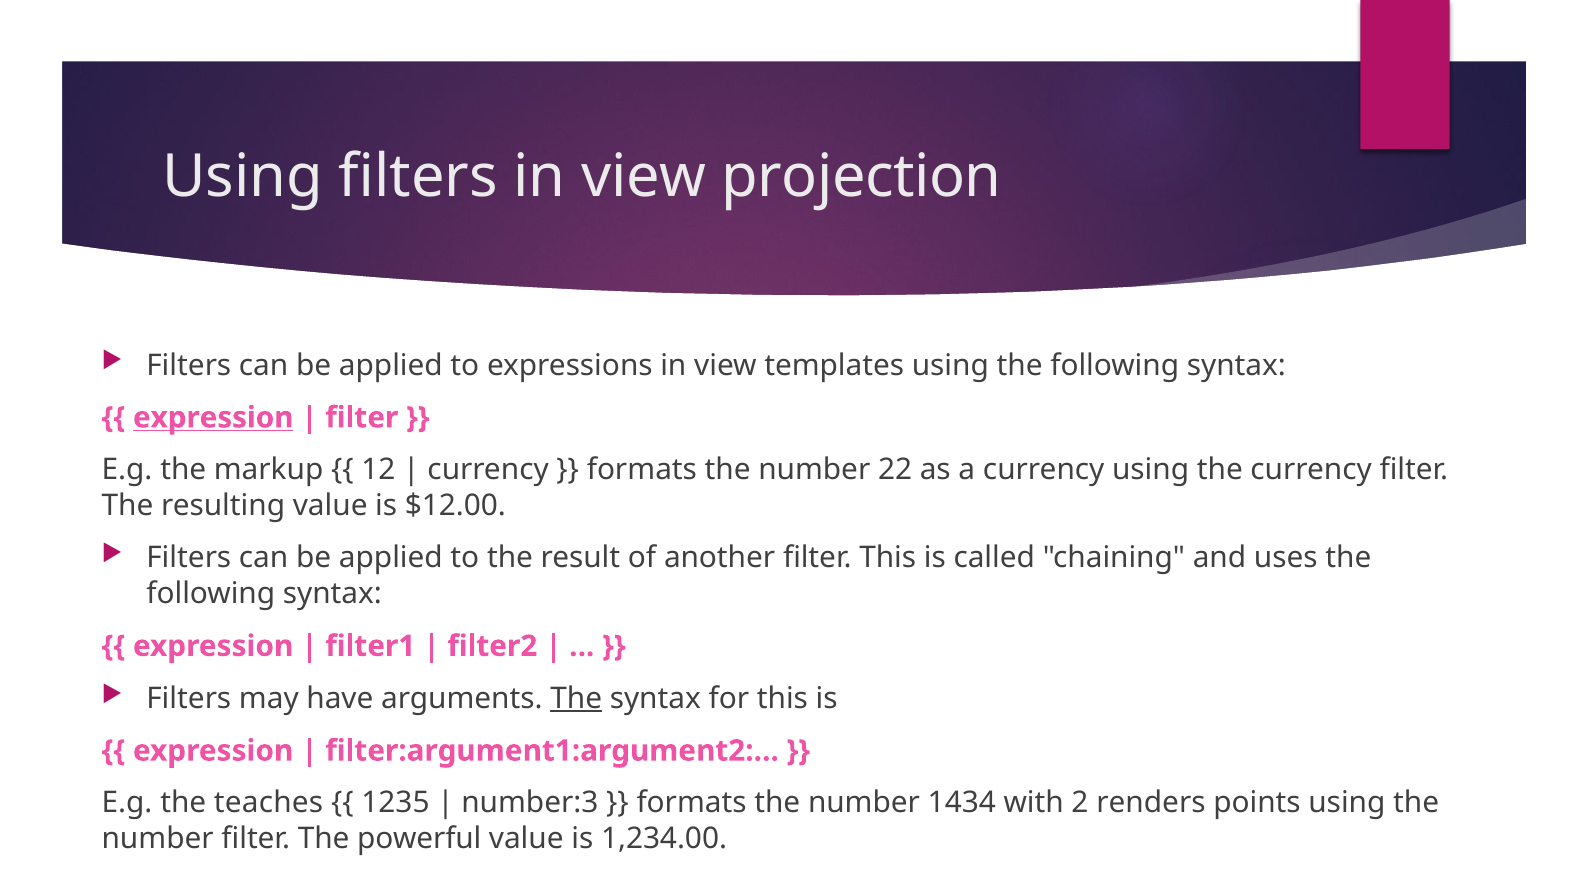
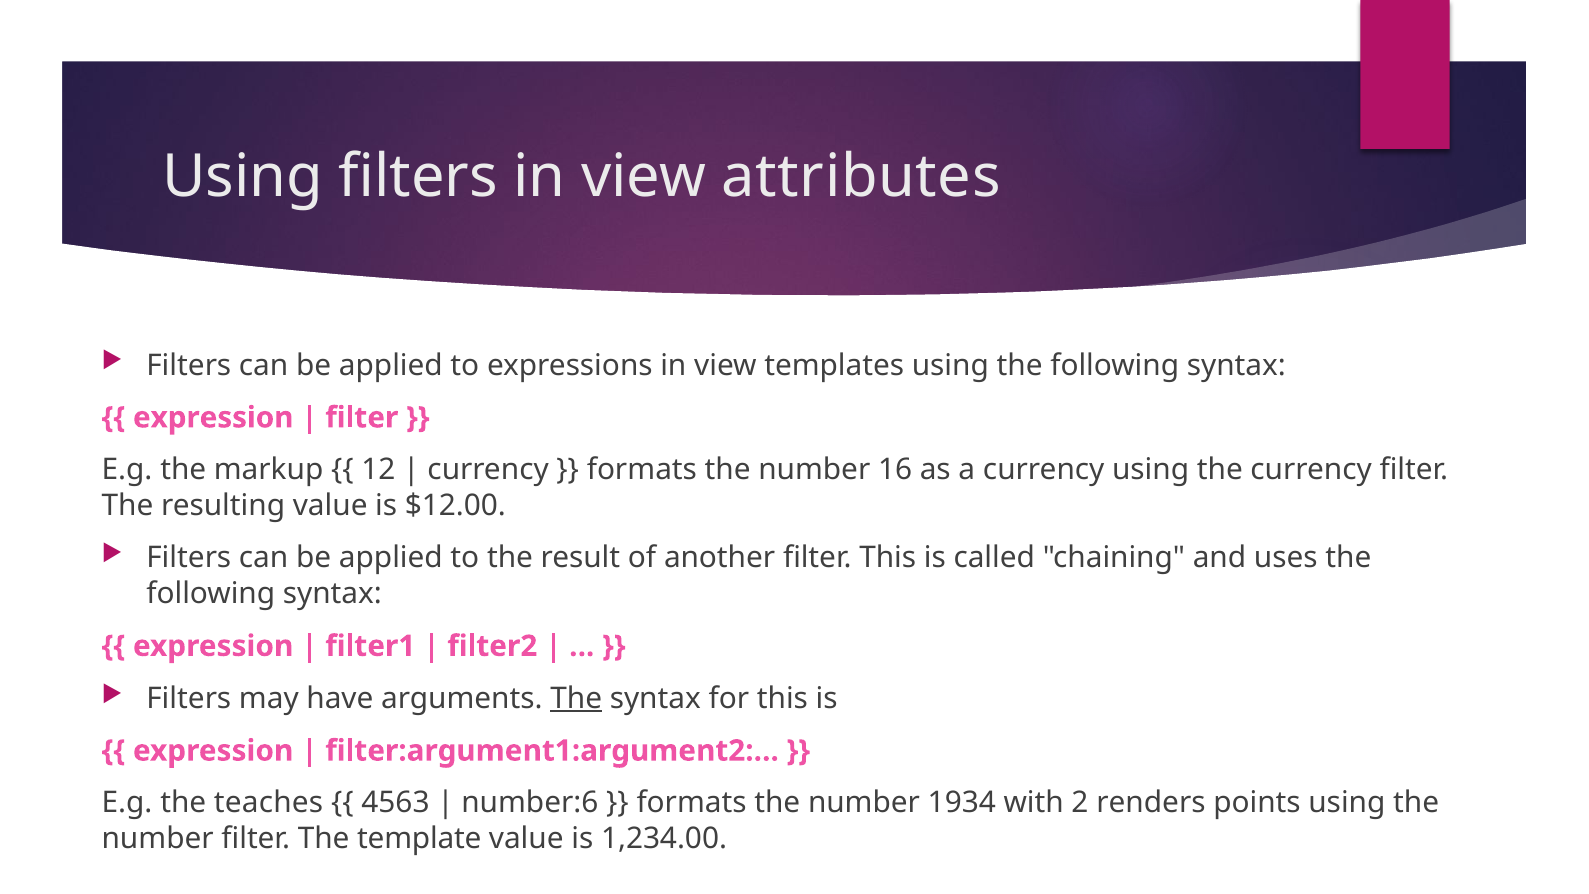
projection: projection -> attributes (861, 177)
expression underline: present -> none (213, 418)
22: 22 -> 16 (895, 470)
1235: 1235 -> 4563 (395, 803)
number:3: number:3 -> number:6 (530, 803)
1434: 1434 -> 1934 (962, 803)
powerful: powerful -> template (419, 839)
